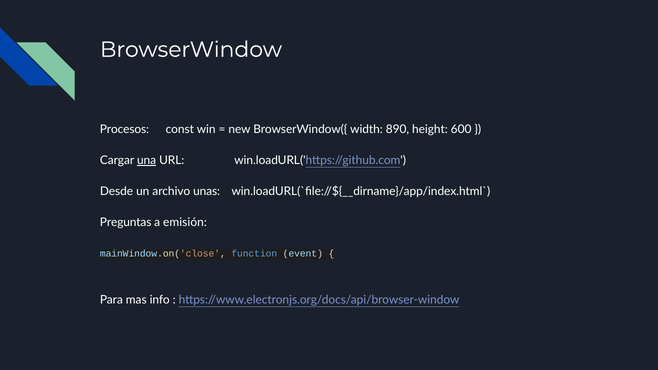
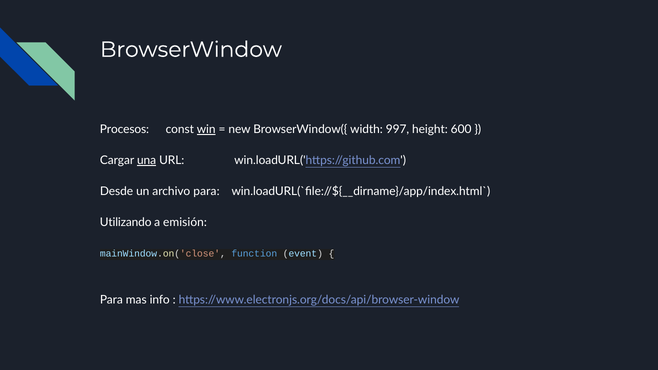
win underline: none -> present (206, 129)
890: 890 -> 997 (397, 129)
archivo unas: unas -> para (206, 191)
Preguntas: Preguntas -> Utilizando (126, 222)
